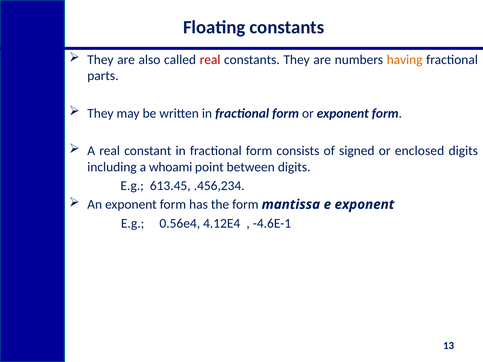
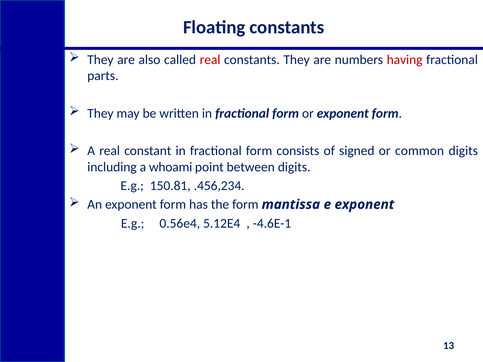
having colour: orange -> red (405, 60)
enclosed: enclosed -> common (420, 151)
613.45: 613.45 -> 150.81 (170, 186)
4.12E4: 4.12E4 -> 5.12E4 (222, 223)
